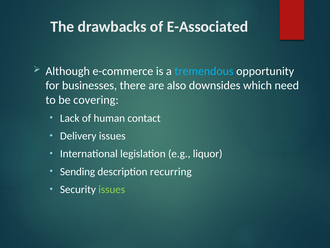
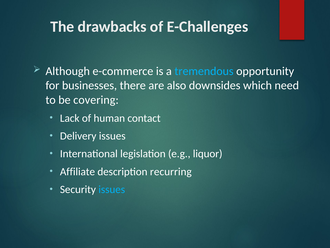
E-Associated: E-Associated -> E-Challenges (208, 27)
Sending: Sending -> Affiliate (77, 171)
issues colour: light green -> light blue (112, 189)
